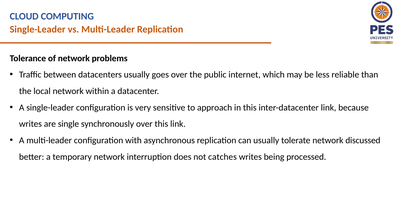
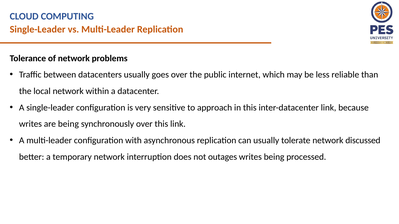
are single: single -> being (68, 124)
catches: catches -> outages (223, 157)
